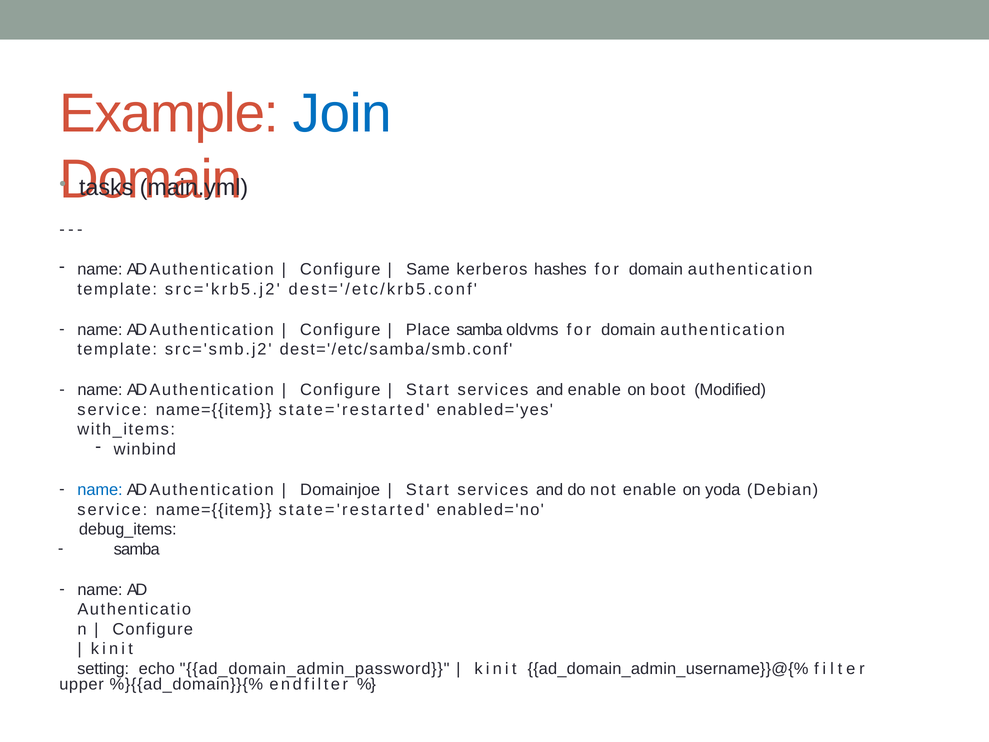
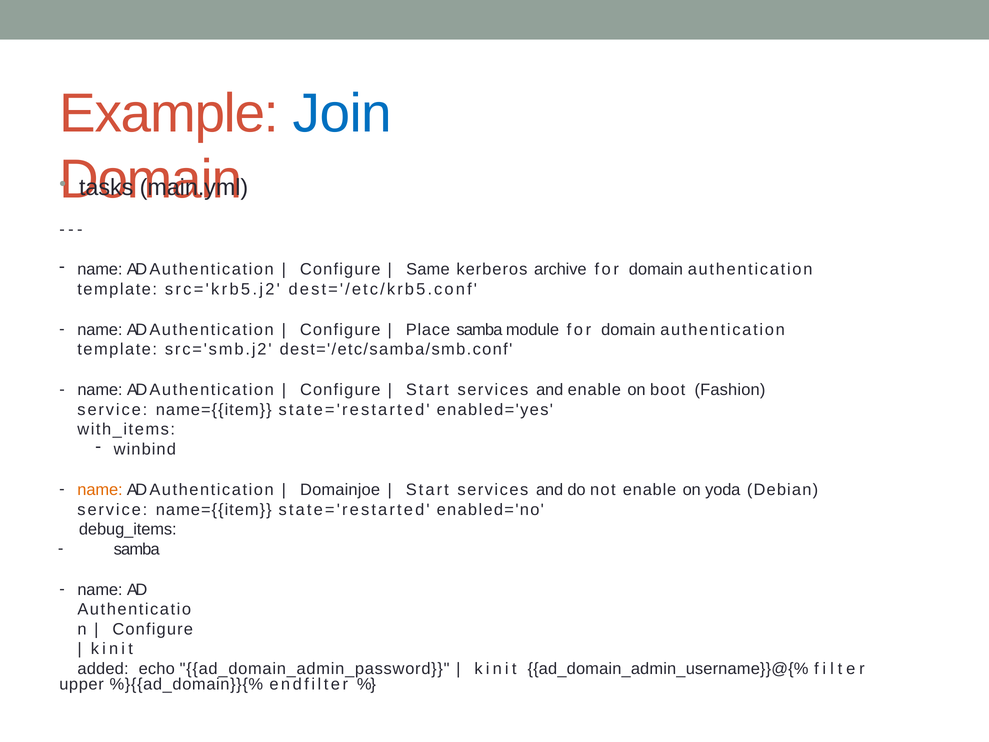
hashes: hashes -> archive (560, 269)
oldvms: oldvms -> module (532, 330)
Modified: Modified -> Fashion (730, 390)
name colour: blue -> orange (100, 490)
setting: setting -> added (103, 668)
